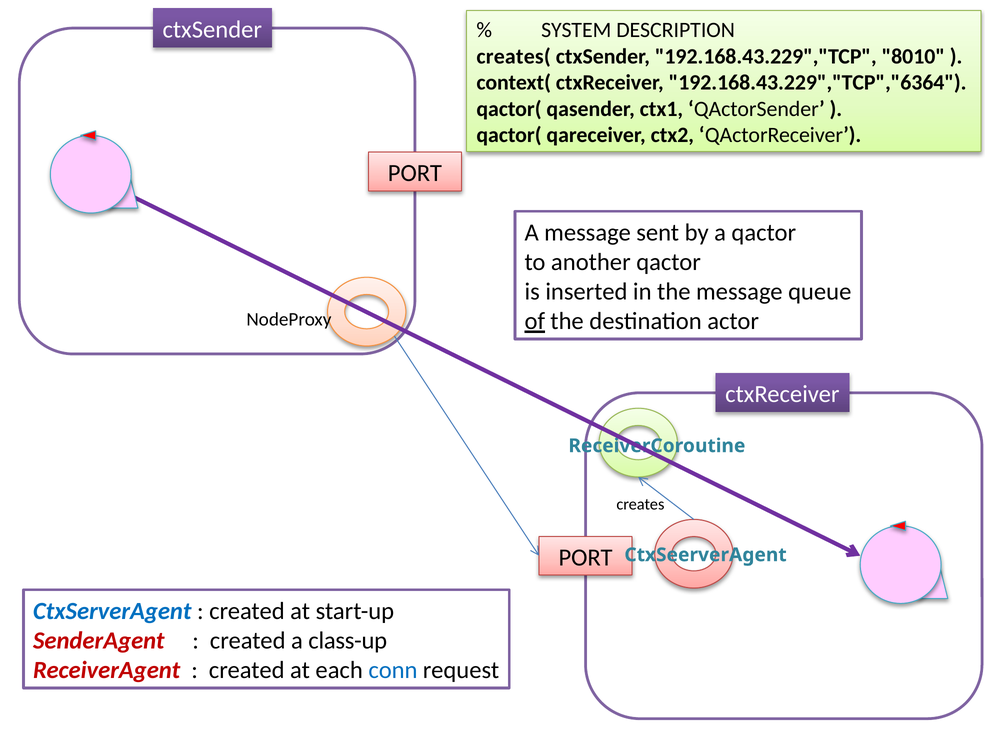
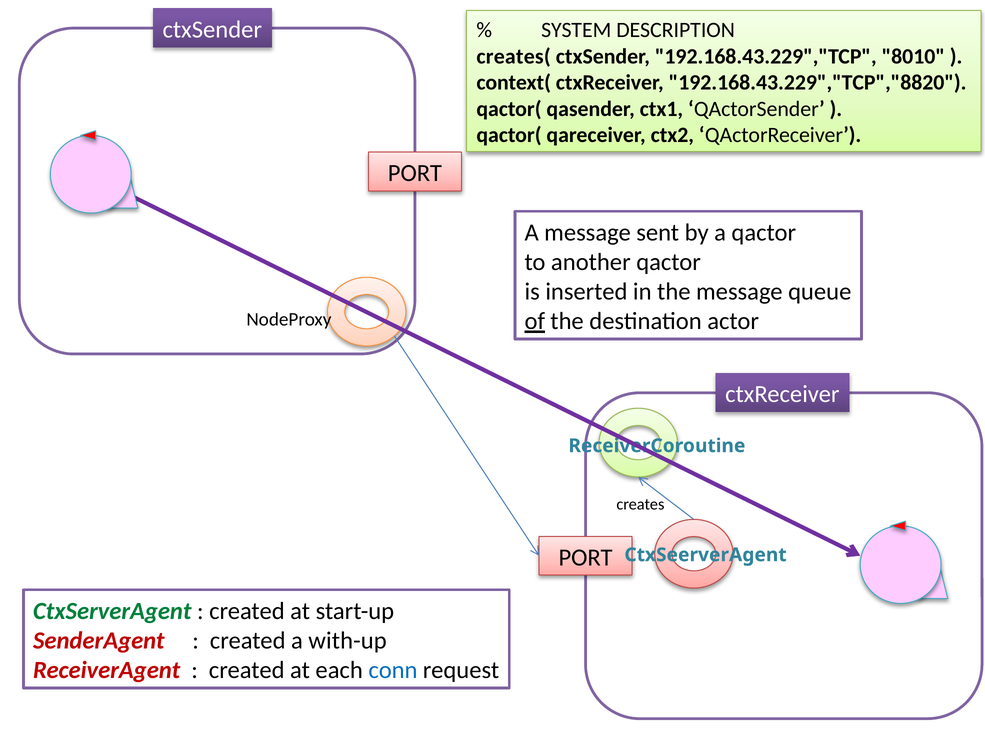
192.168.43.229","TCP","6364: 192.168.43.229","TCP","6364 -> 192.168.43.229","TCP","8820 (818, 83)
CtxServerAgent colour: blue -> green (112, 611)
class-up: class-up -> with-up (348, 640)
